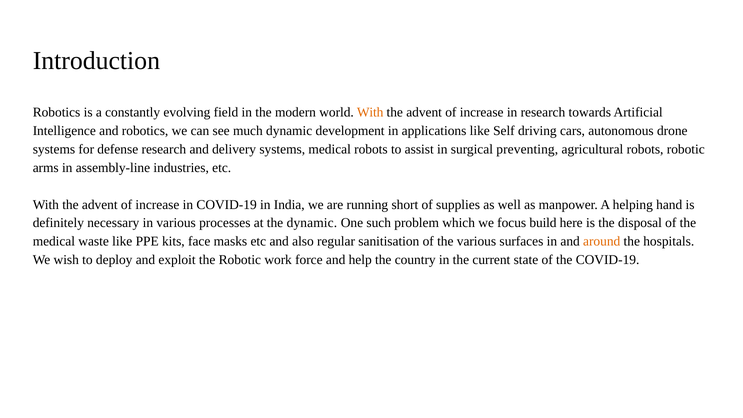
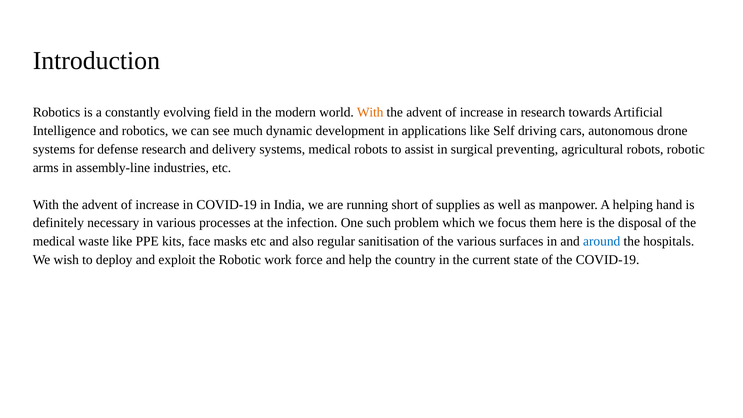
the dynamic: dynamic -> infection (312, 223)
build: build -> them (543, 223)
around colour: orange -> blue (602, 241)
